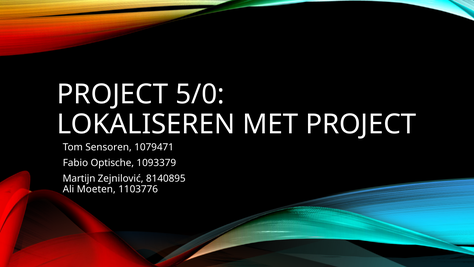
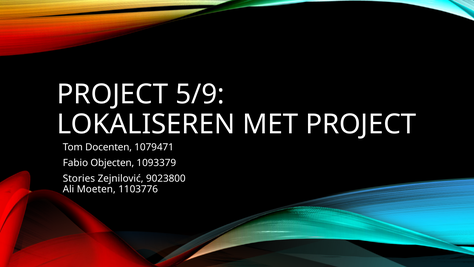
5/0: 5/0 -> 5/9 (200, 94)
Sensoren: Sensoren -> Docenten (109, 147)
Optische: Optische -> Objecten (112, 163)
Martijn: Martijn -> Stories (79, 178)
8140895: 8140895 -> 9023800 (166, 178)
